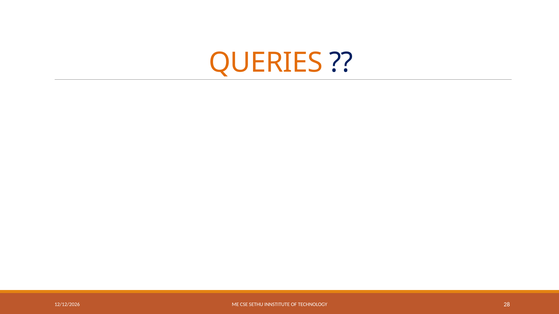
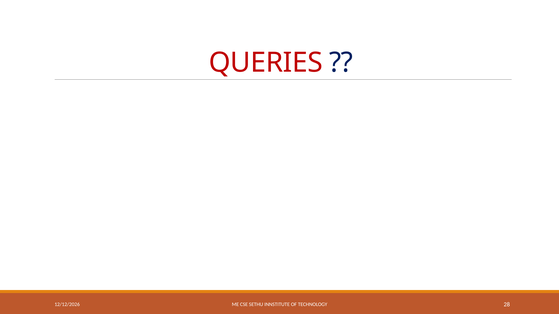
QUERIES colour: orange -> red (266, 63)
